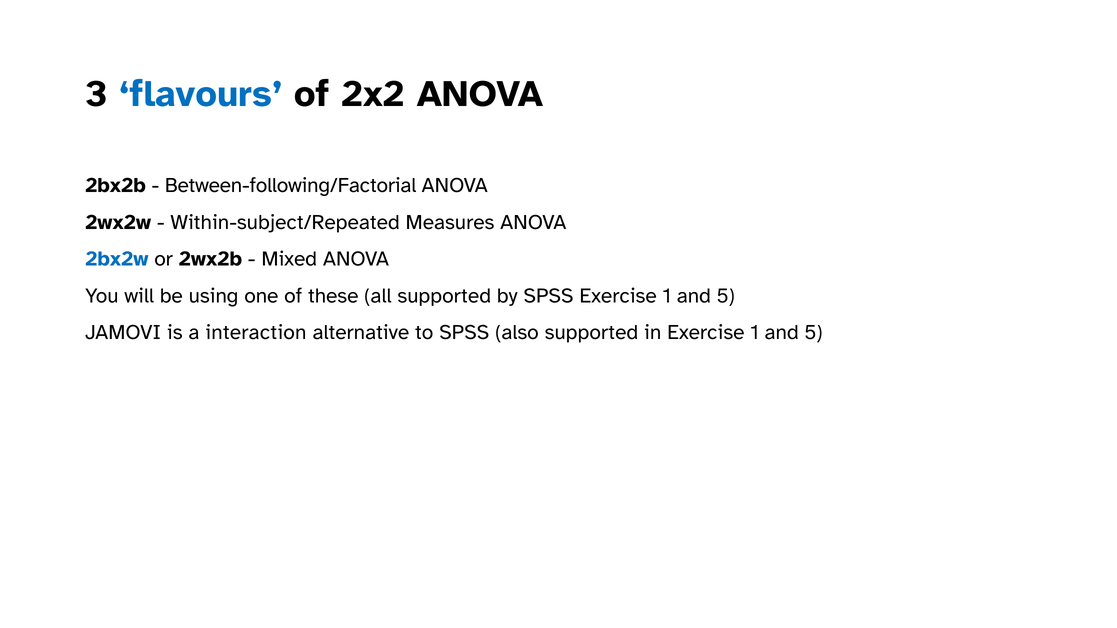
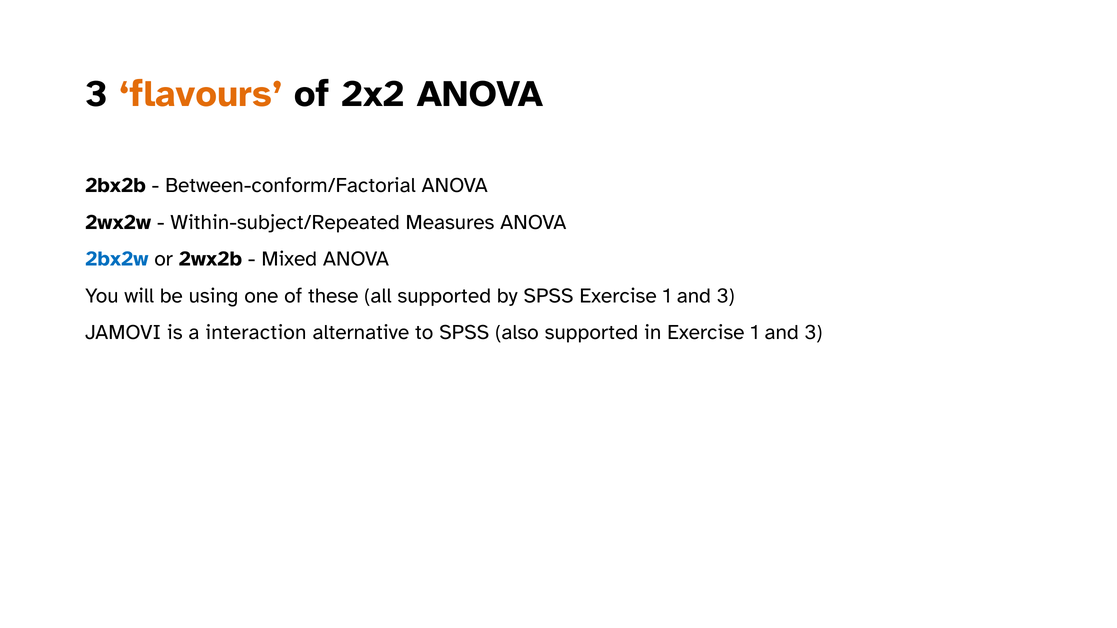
flavours colour: blue -> orange (201, 94)
Between-following/Factorial: Between-following/Factorial -> Between-conform/Factorial (290, 185)
5: 5 -> 3 (726, 296)
5: 5 -> 3 (813, 333)
